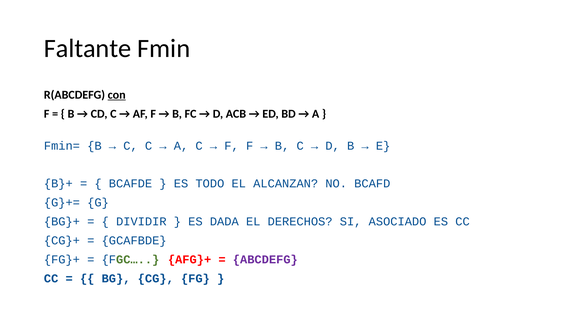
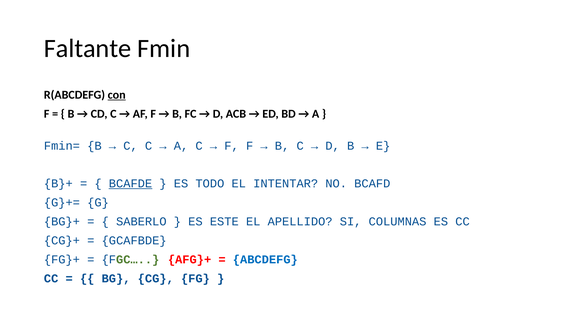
BCAFDE underline: none -> present (130, 184)
ALCANZAN: ALCANZAN -> INTENTAR (286, 184)
DIVIDIR: DIVIDIR -> SABERLO (141, 222)
DADA: DADA -> ESTE (224, 222)
DERECHOS: DERECHOS -> APELLIDO (300, 222)
ASOCIADO: ASOCIADO -> COLUMNAS (398, 222)
ABCDEFG colour: purple -> blue (265, 259)
